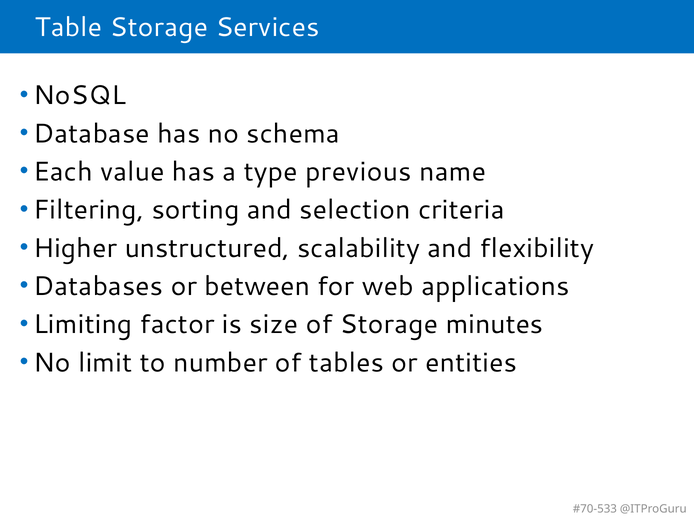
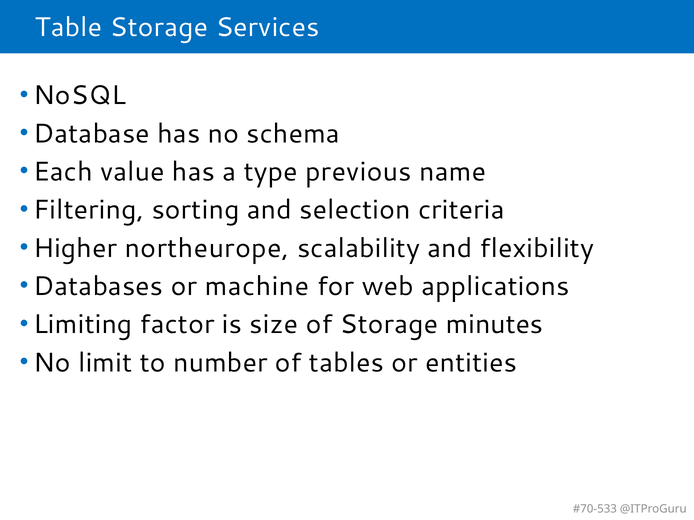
unstructured: unstructured -> northeurope (207, 248)
between: between -> machine (257, 287)
